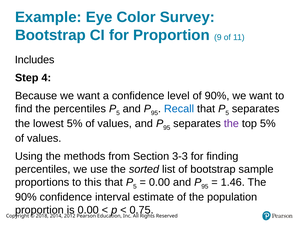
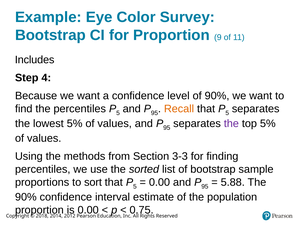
Recall colour: blue -> orange (179, 109)
this: this -> sort (93, 182)
1.46: 1.46 -> 5.88 (233, 182)
